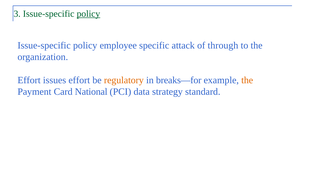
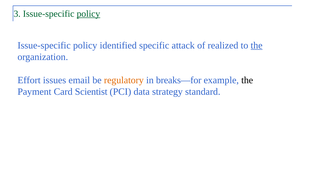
employee: employee -> identified (118, 45)
through: through -> realized (223, 45)
the underline: none -> present (257, 45)
issues effort: effort -> email (79, 80)
the colour: orange -> black (247, 80)
National: National -> Scientist (91, 92)
